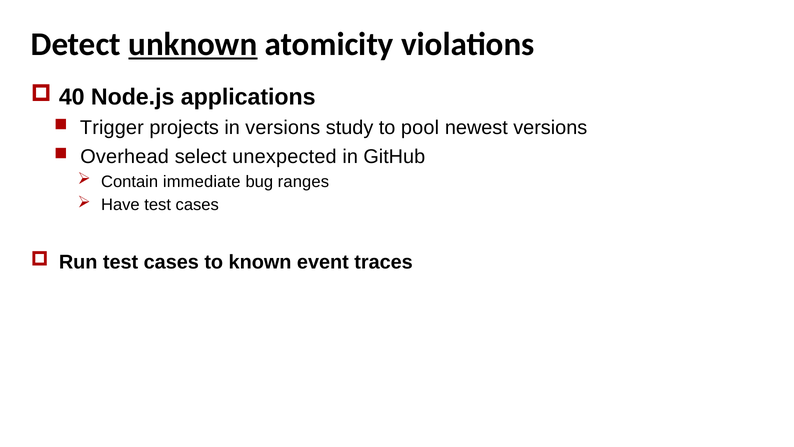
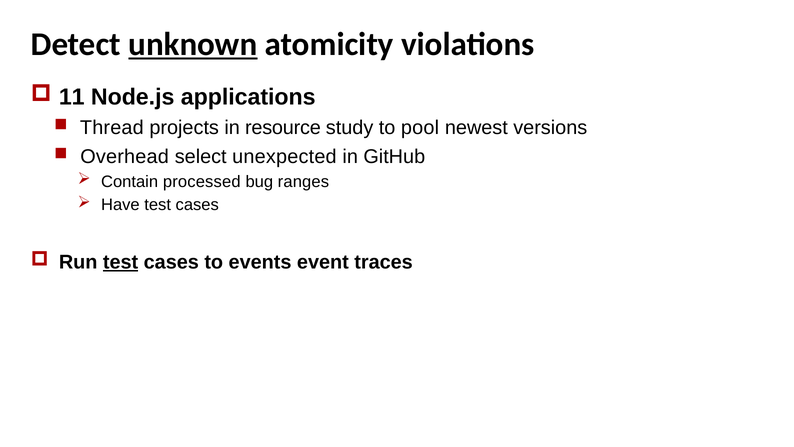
40: 40 -> 11 (72, 97)
Trigger: Trigger -> Thread (112, 128)
in versions: versions -> resource (283, 128)
immediate: immediate -> processed (202, 181)
test underline: none -> present (121, 262)
known: known -> events (260, 262)
